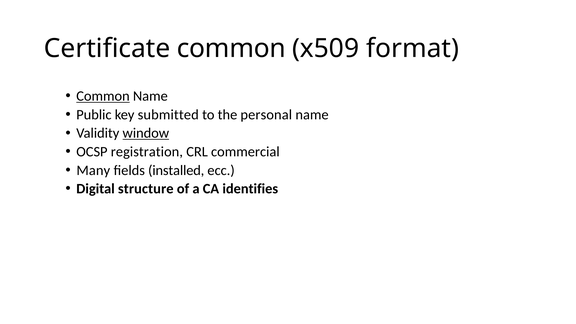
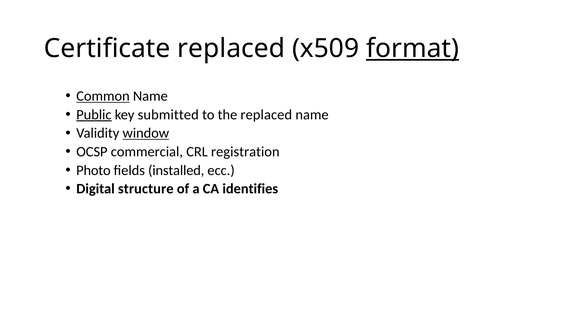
Certificate common: common -> replaced (231, 48)
format underline: none -> present (413, 48)
Public underline: none -> present (94, 115)
the personal: personal -> replaced (266, 115)
registration: registration -> commercial (147, 152)
commercial: commercial -> registration (245, 152)
Many: Many -> Photo (93, 170)
